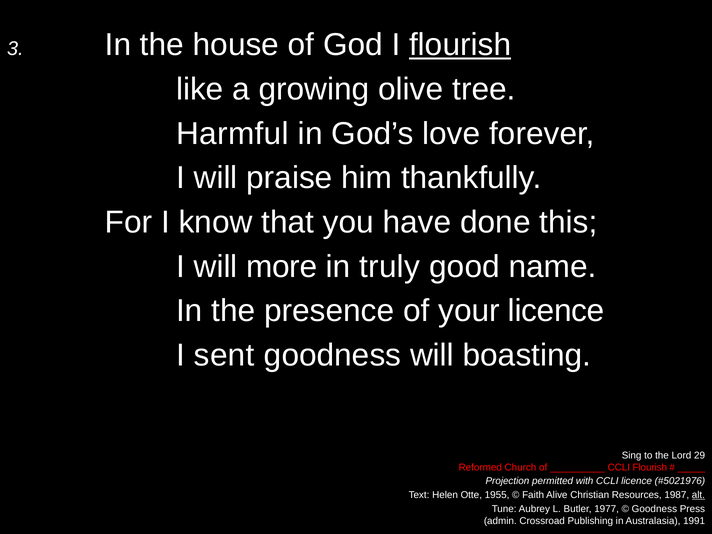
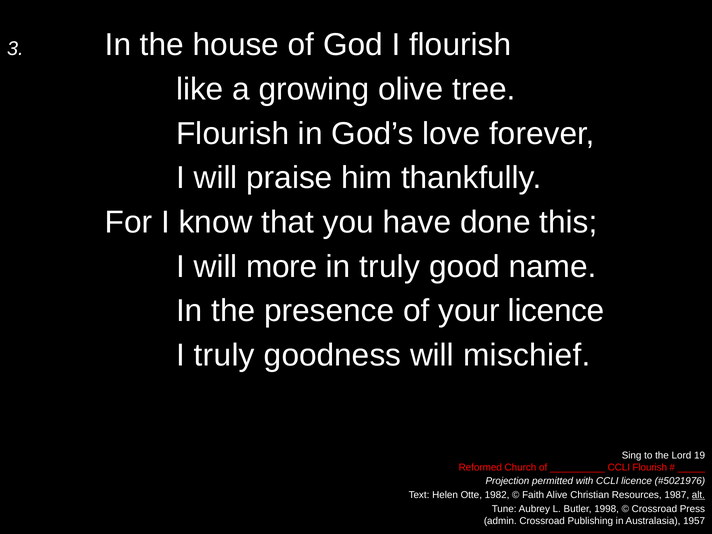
flourish underline: present -> none (460, 45)
Harmful: Harmful -> Flourish (233, 134)
I sent: sent -> truly (224, 355)
boasting: boasting -> mischief (527, 355)
29: 29 -> 19 (700, 455)
1955: 1955 -> 1982 (497, 495)
1977: 1977 -> 1998 (607, 509)
Goodness: Goodness -> Crossroad (654, 509)
1991: 1991 -> 1957 (694, 521)
